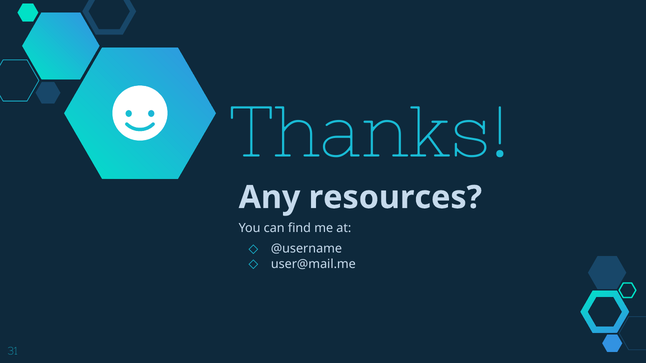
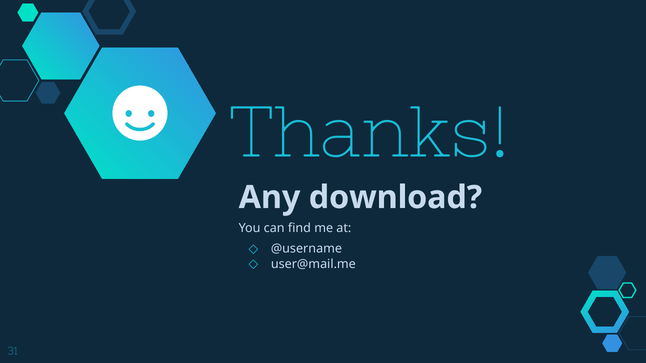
resources: resources -> download (395, 198)
